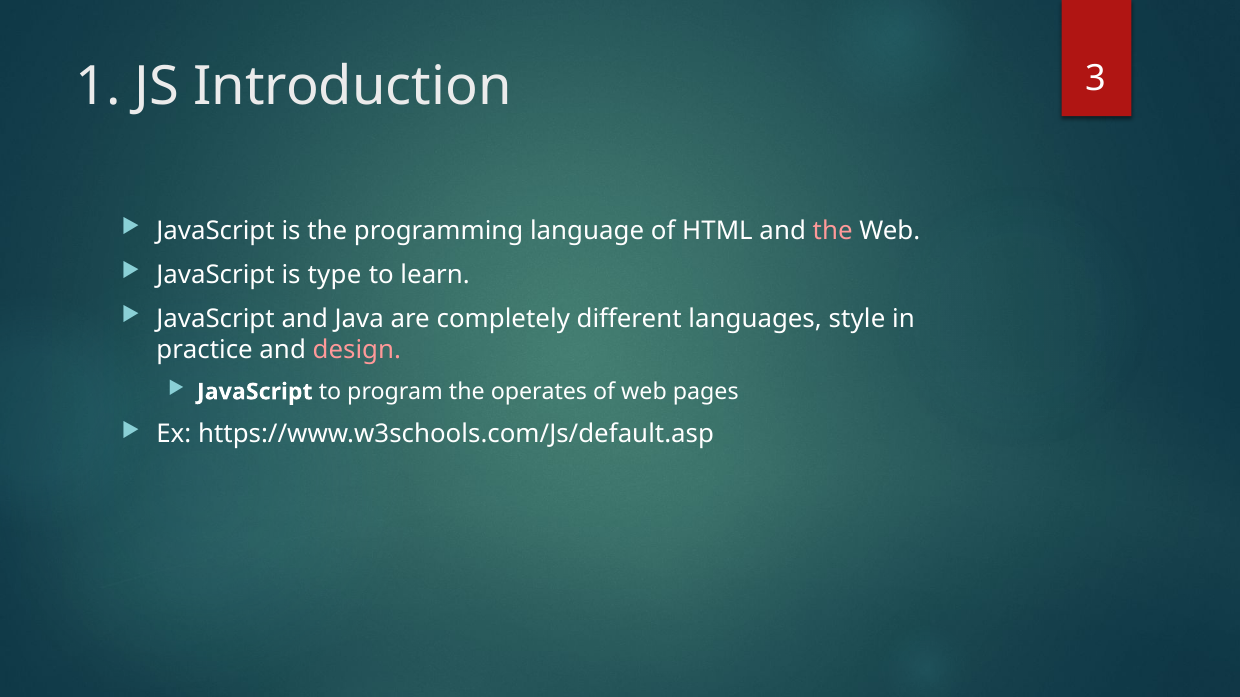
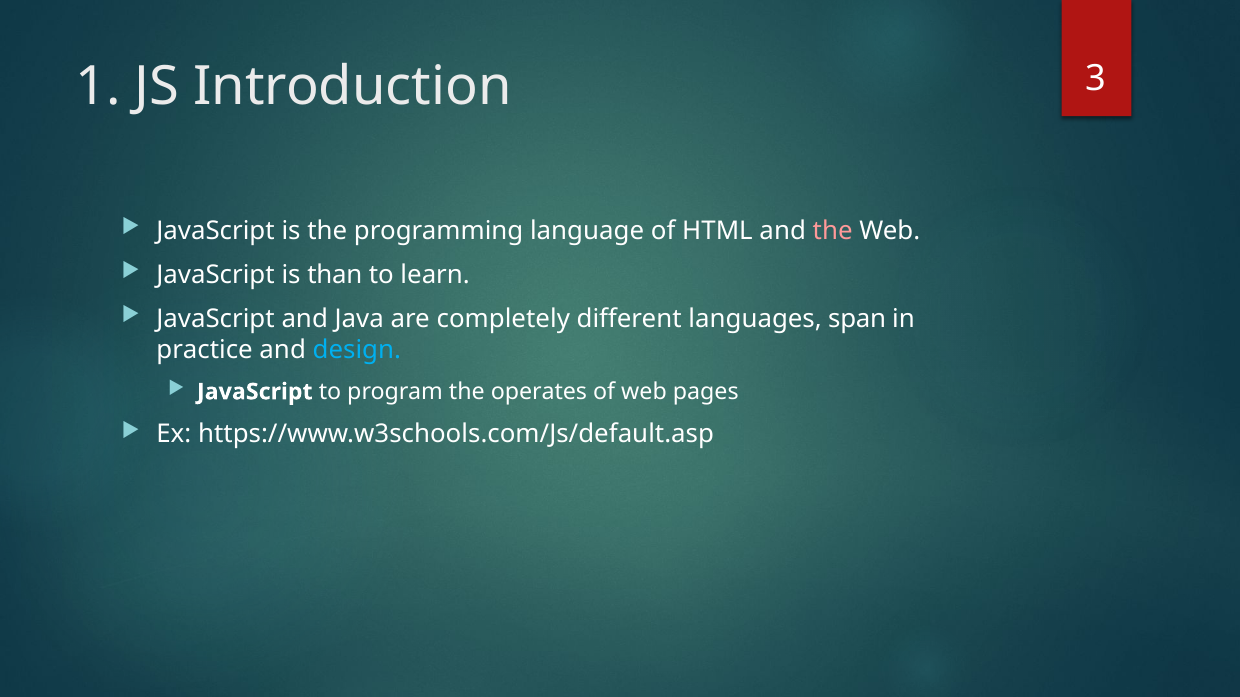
type: type -> than (335, 275)
style: style -> span (857, 319)
design colour: pink -> light blue (357, 350)
